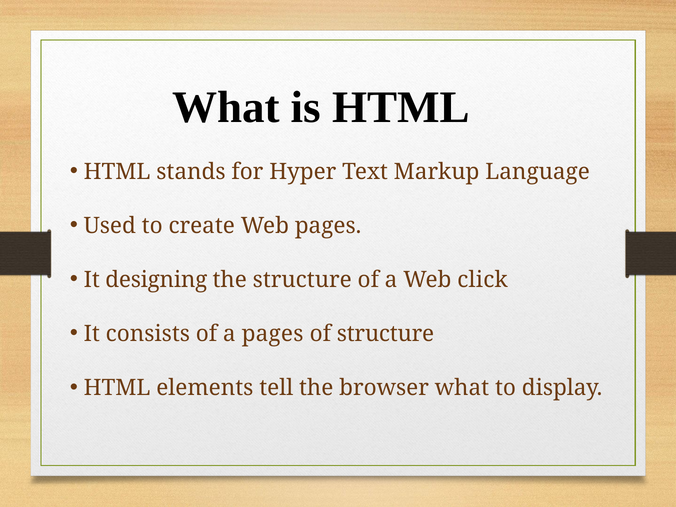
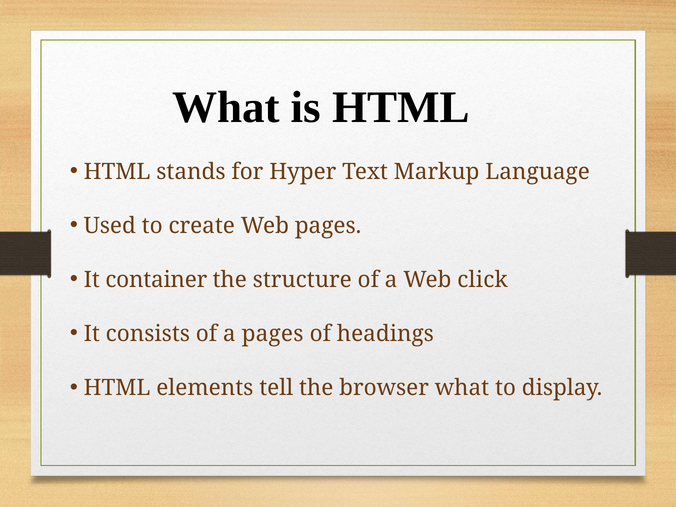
designing: designing -> container (156, 280)
of structure: structure -> headings (385, 334)
